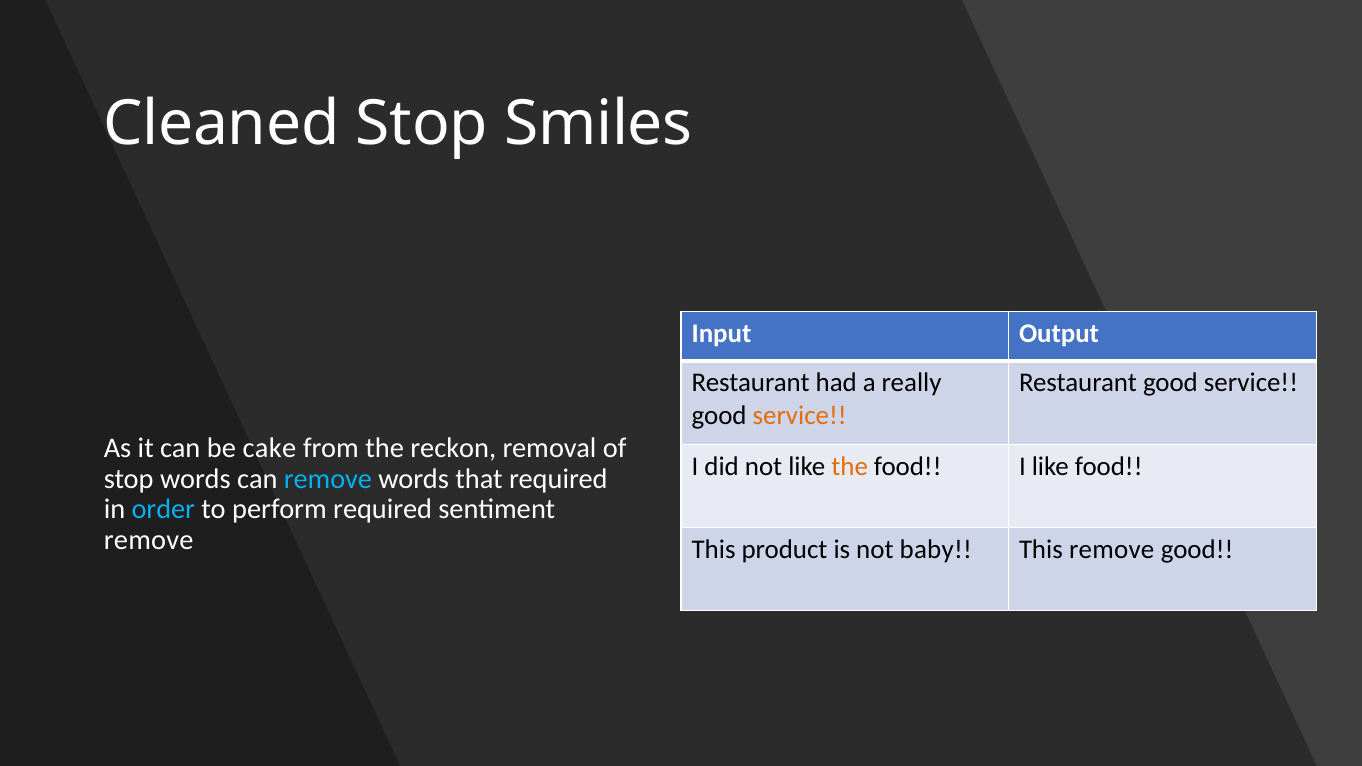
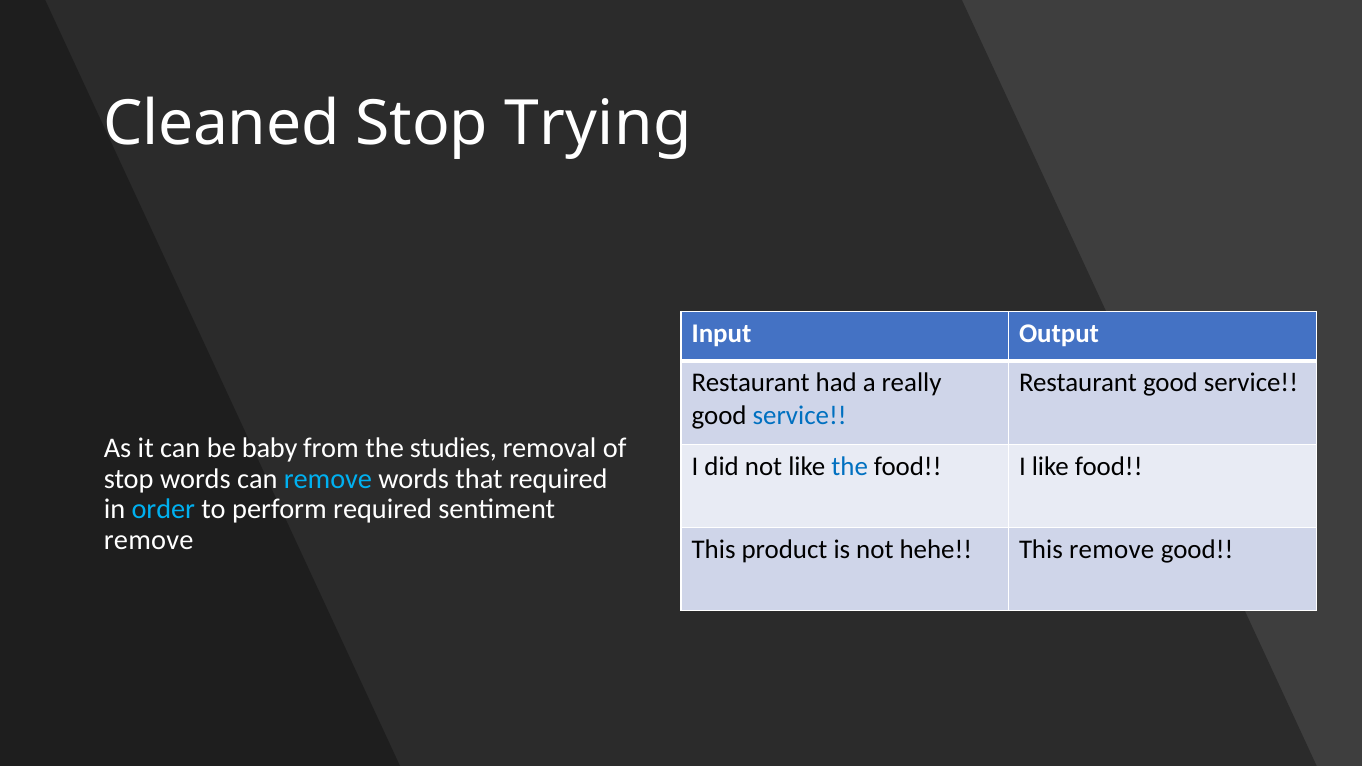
Smiles: Smiles -> Trying (598, 124)
service colour: orange -> blue (800, 416)
cake: cake -> baby (270, 448)
reckon: reckon -> studies (453, 448)
the colour: orange -> blue (850, 466)
baby: baby -> hehe (936, 549)
